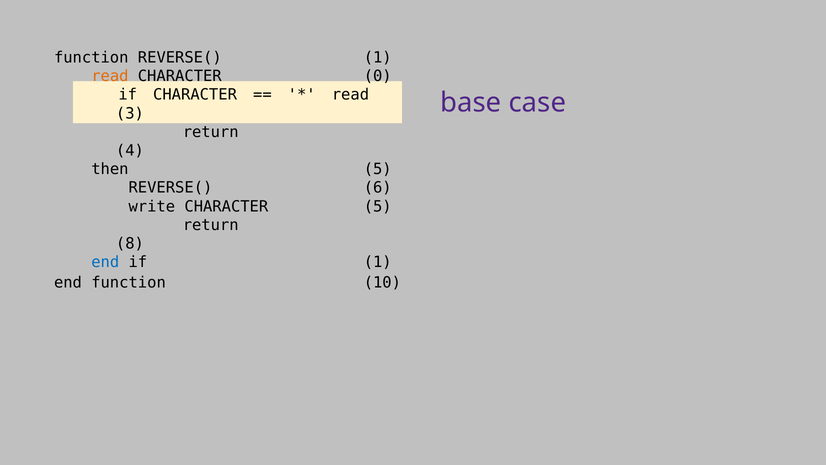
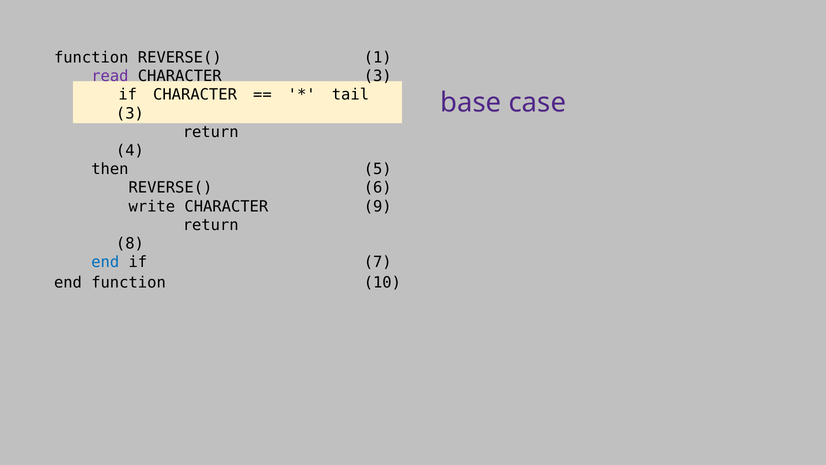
read colour: orange -> purple (110, 76)
CHARACTER 0: 0 -> 3 (378, 76)
read: read -> tail (350, 95)
CHARACTER 5: 5 -> 9 (378, 206)
if 1: 1 -> 7 (378, 262)
